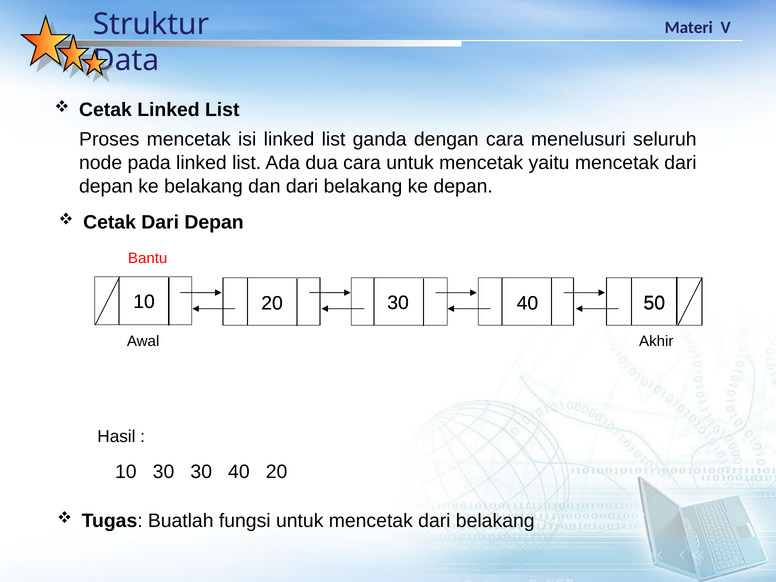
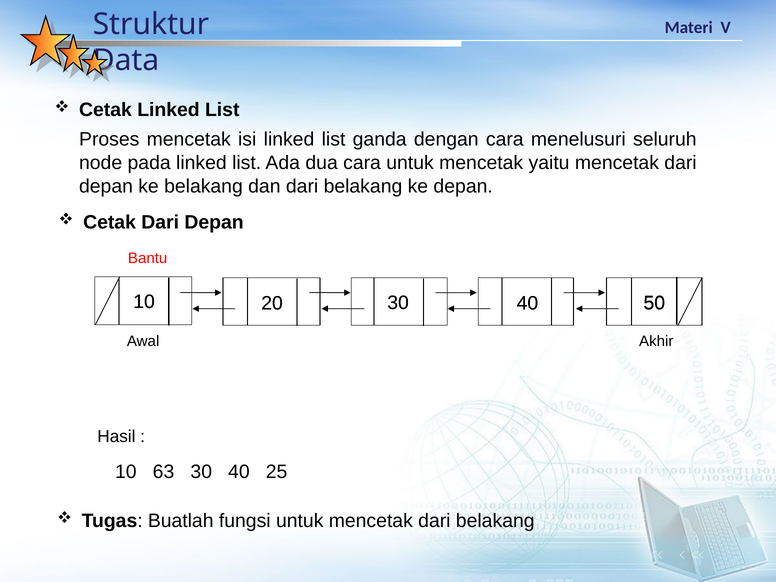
10 30: 30 -> 63 (164, 472)
40 20: 20 -> 25 (277, 472)
